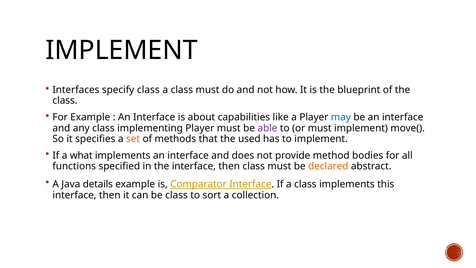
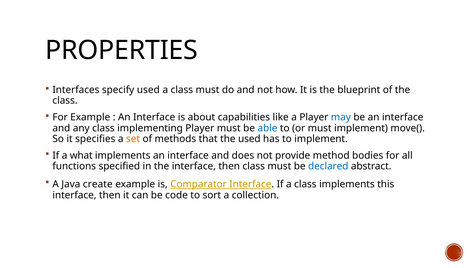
IMPLEMENT: IMPLEMENT -> PROPERTIES (122, 50)
specify class: class -> used (148, 90)
able colour: purple -> blue (267, 128)
declared colour: orange -> blue (328, 166)
details: details -> create (98, 184)
be class: class -> code (177, 195)
